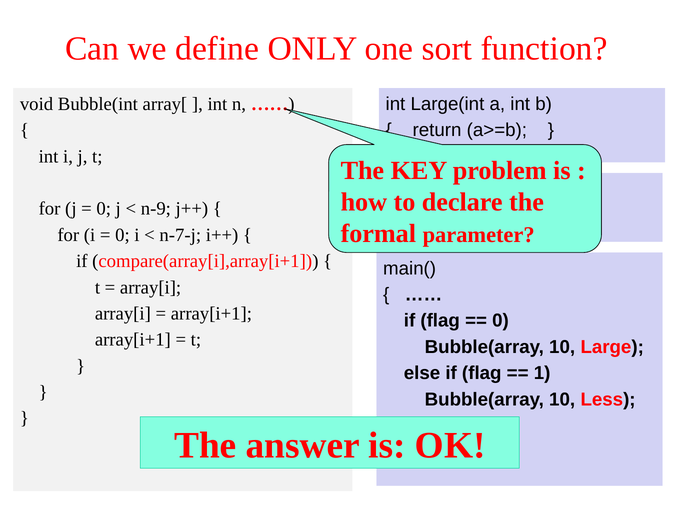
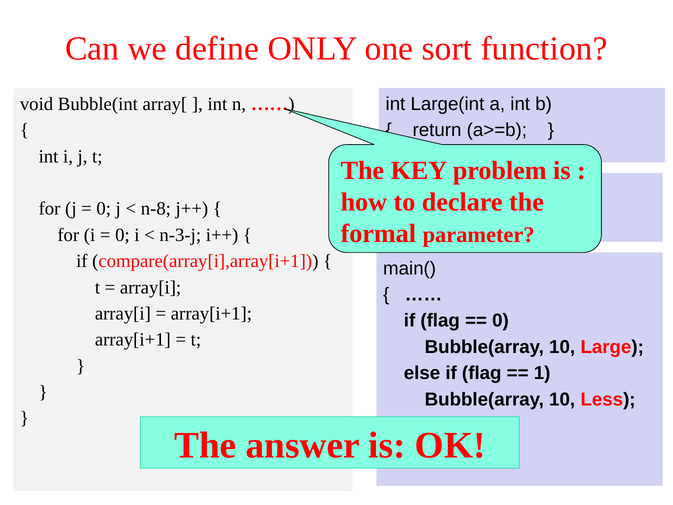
n-9: n-9 -> n-8 (156, 209)
n-7-j: n-7-j -> n-3-j (180, 235)
